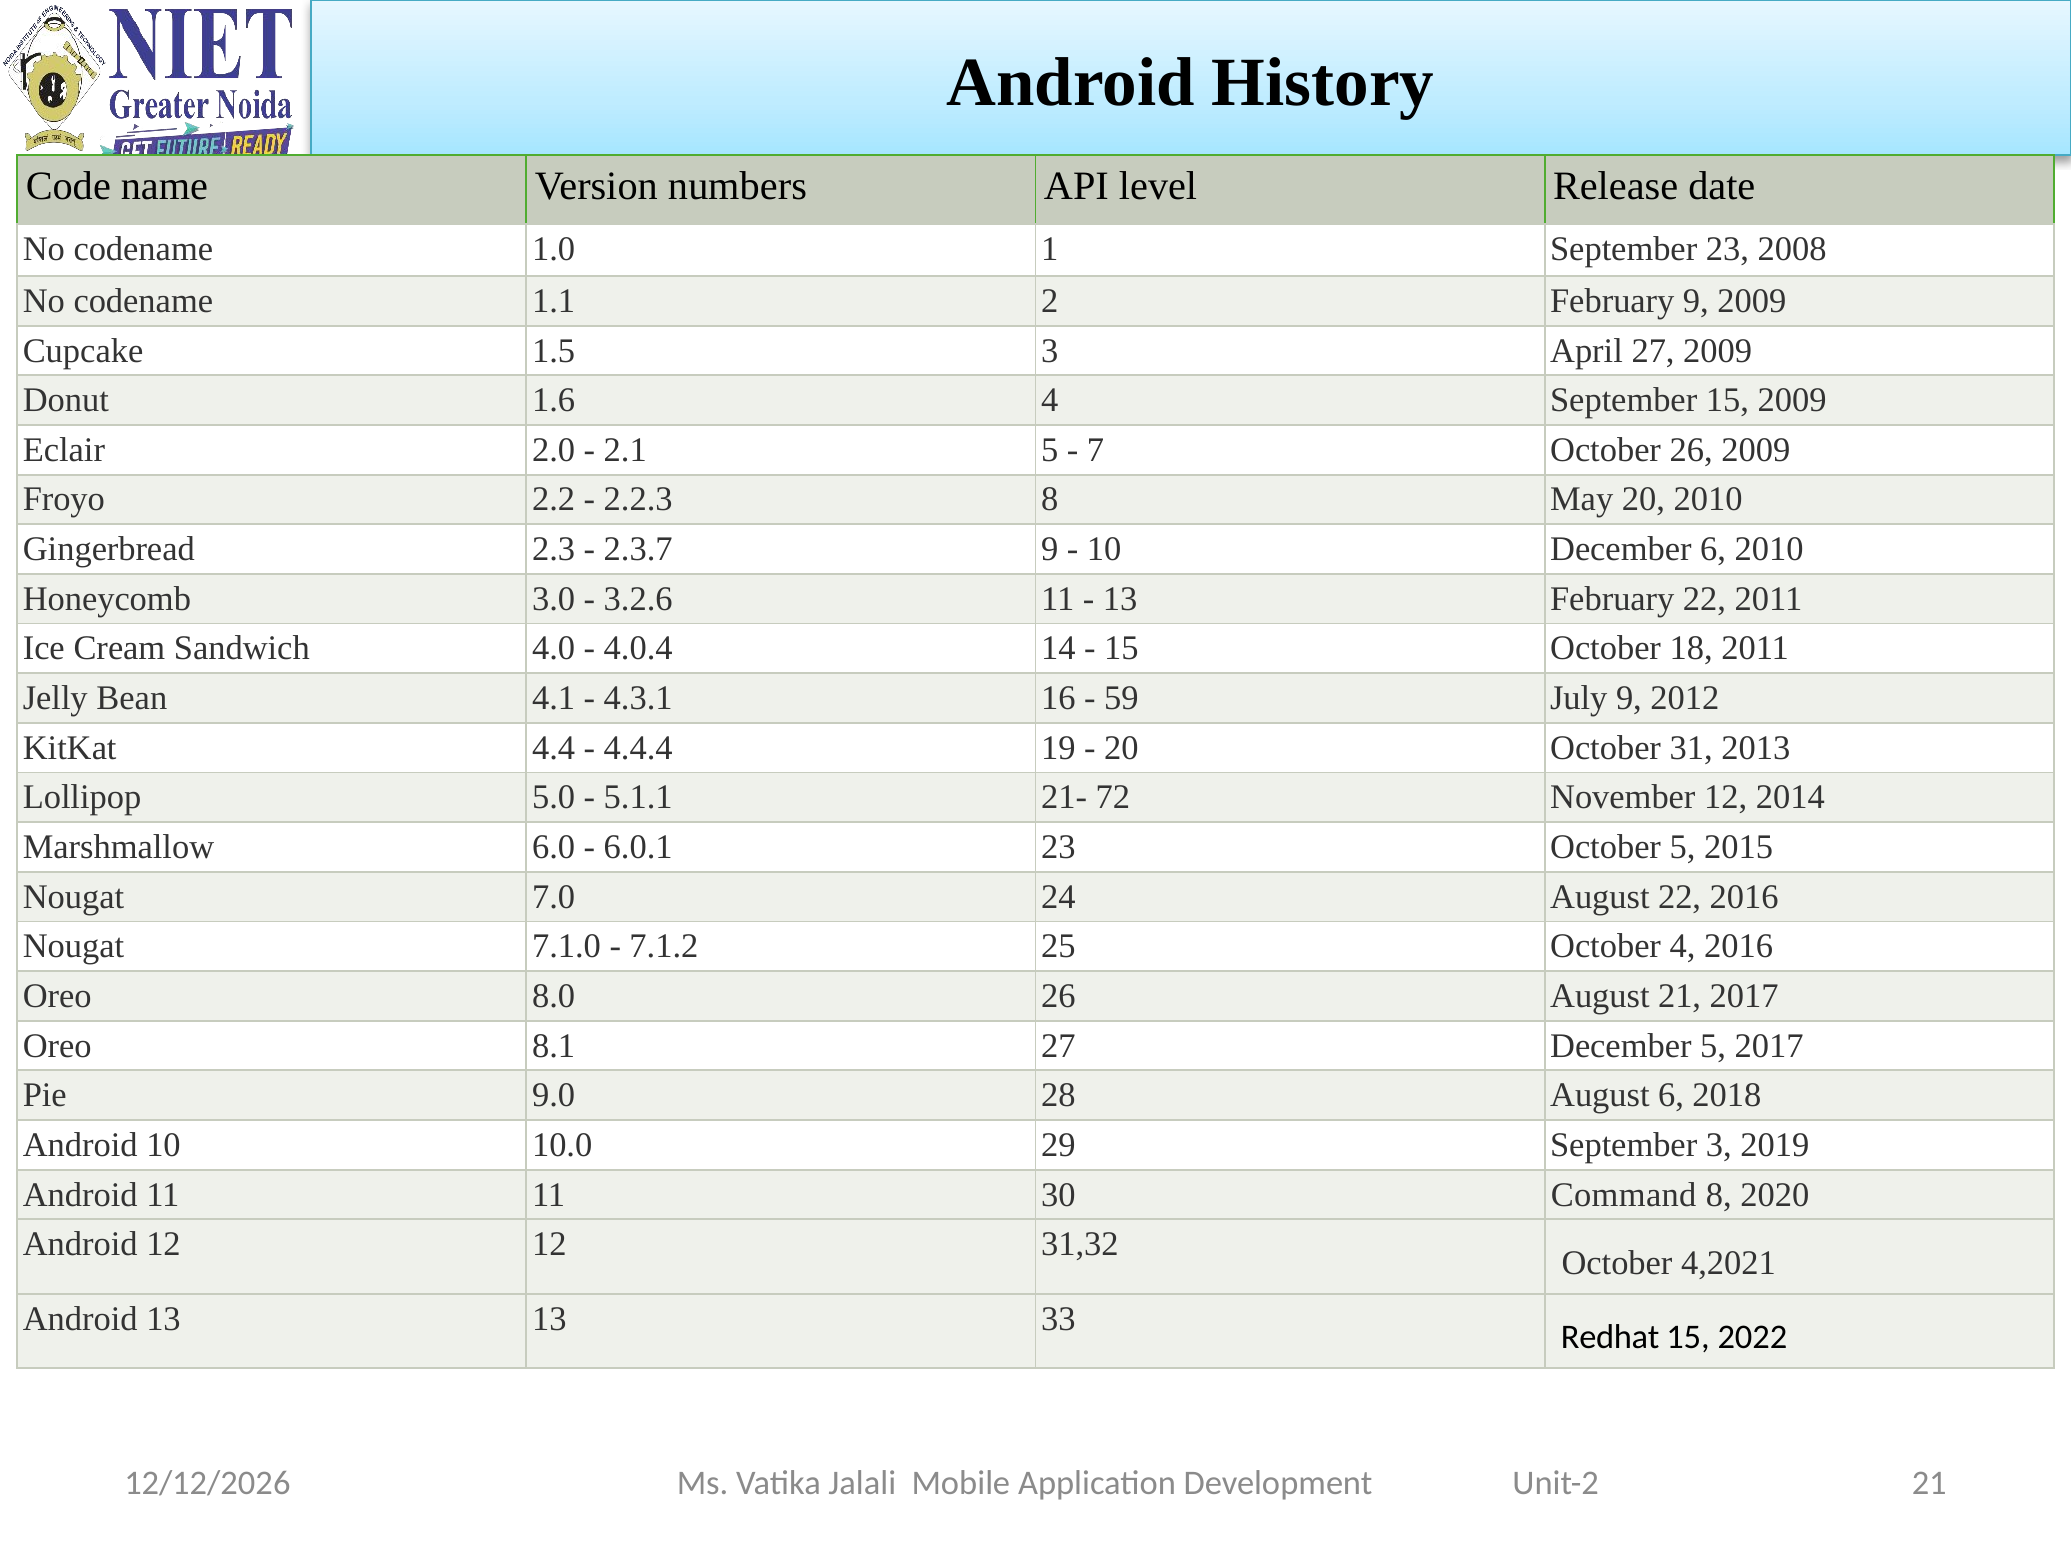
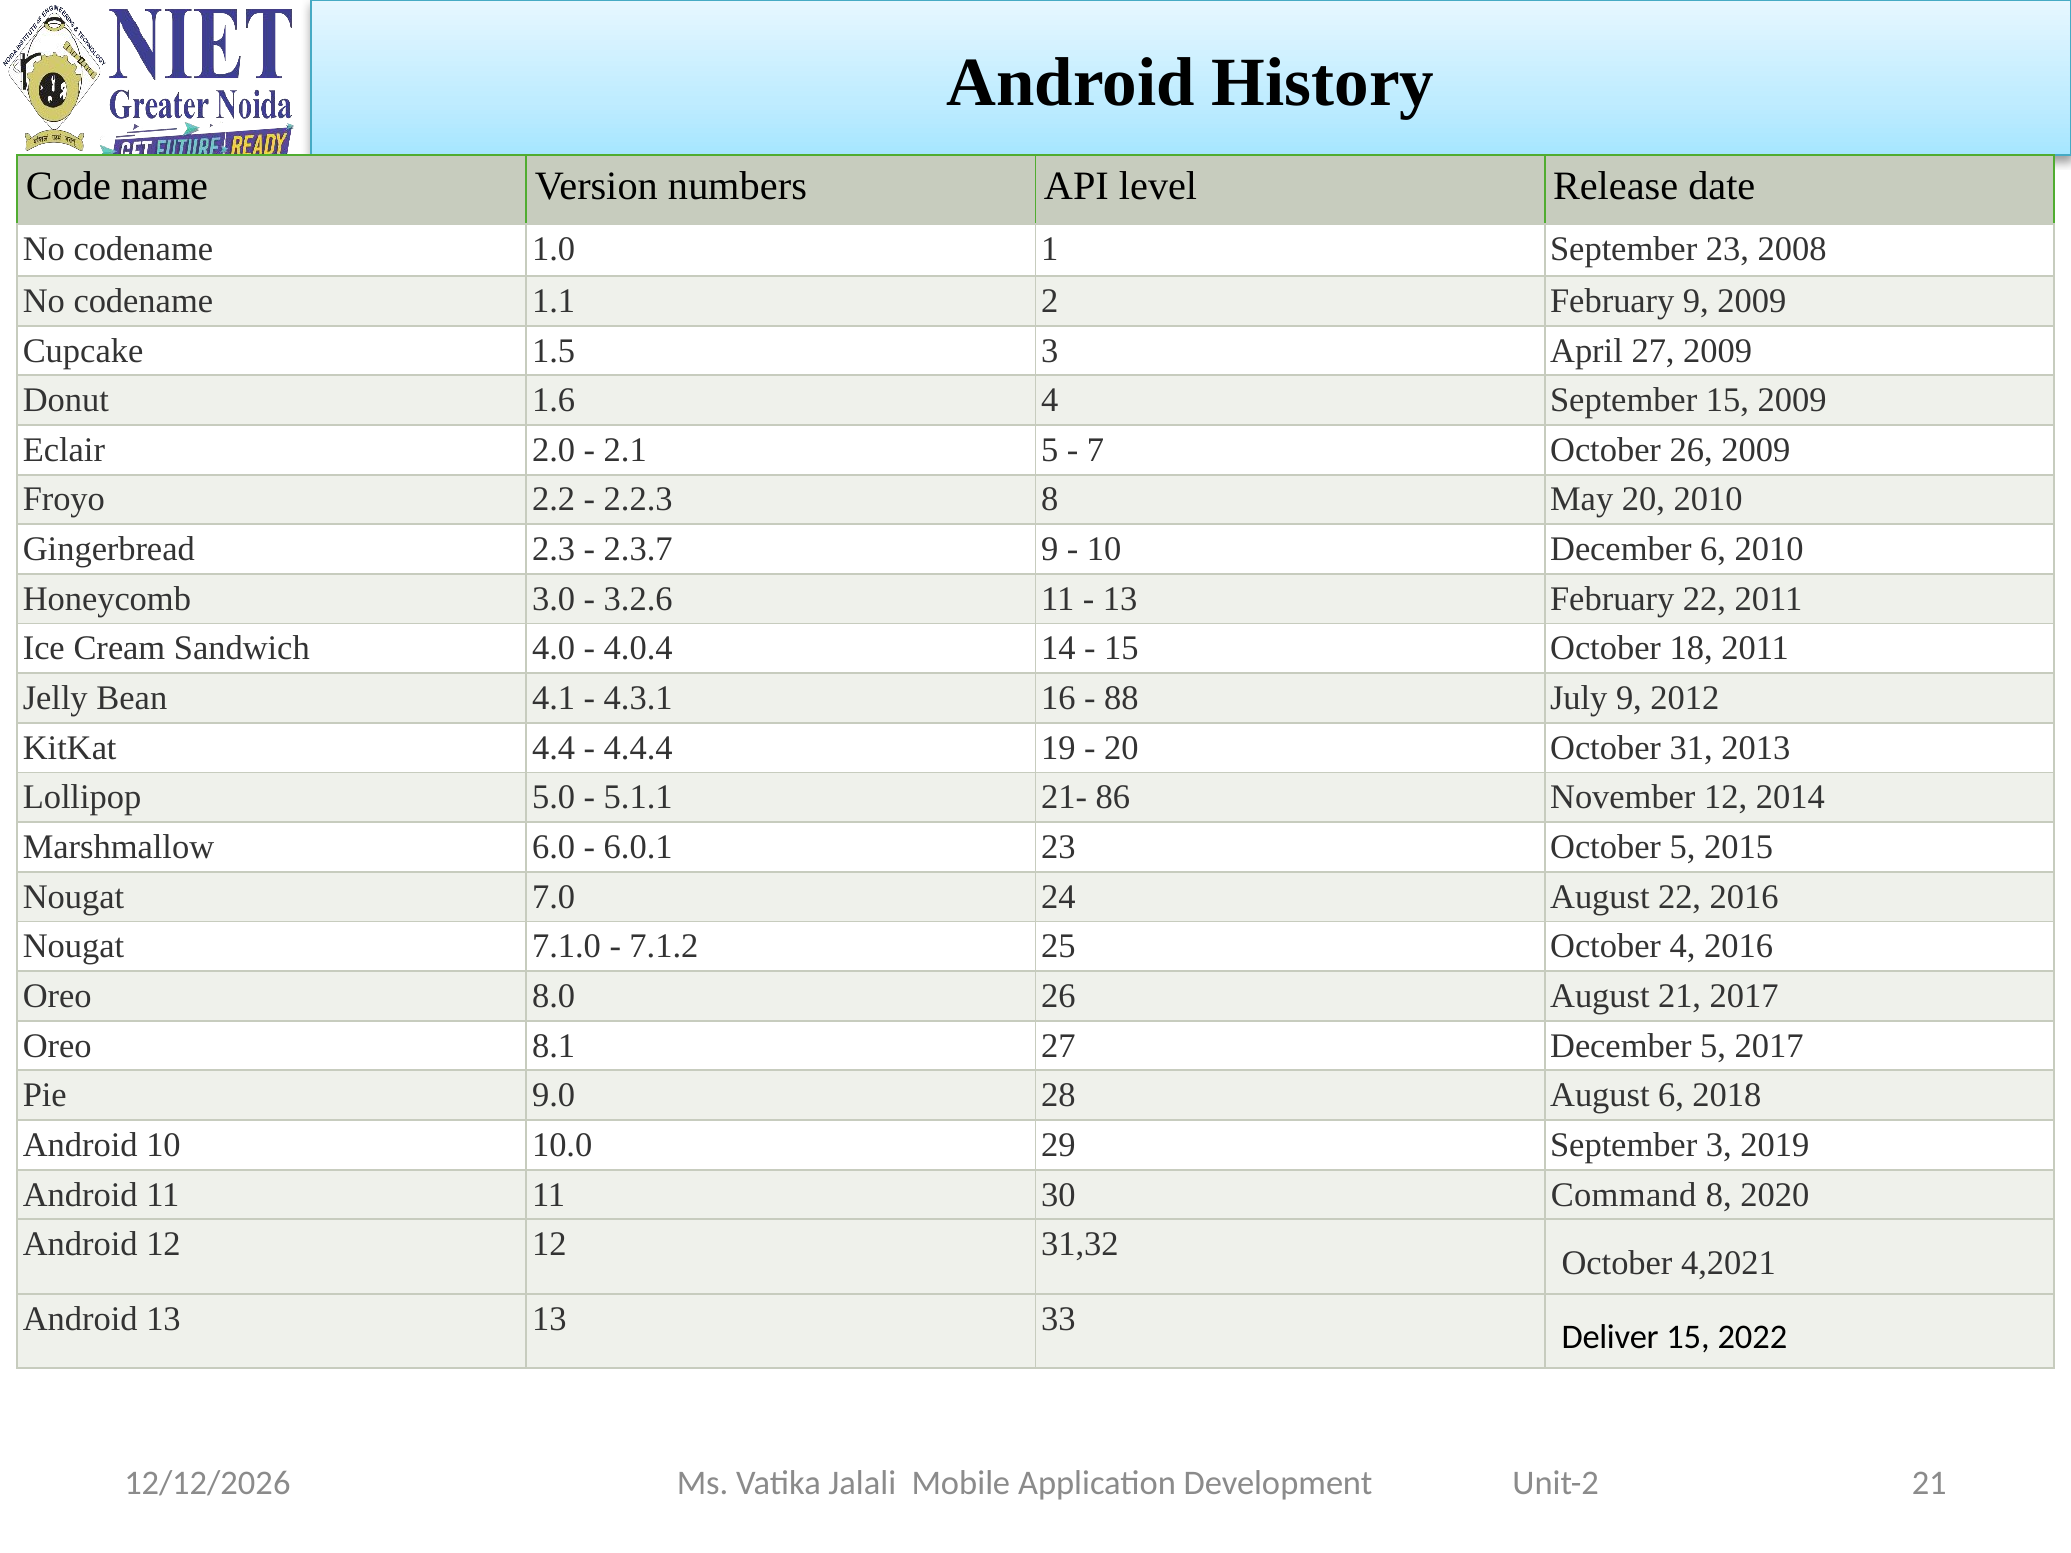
59: 59 -> 88 (1121, 698)
72: 72 -> 86 (1113, 798)
Redhat: Redhat -> Deliver (1610, 1338)
